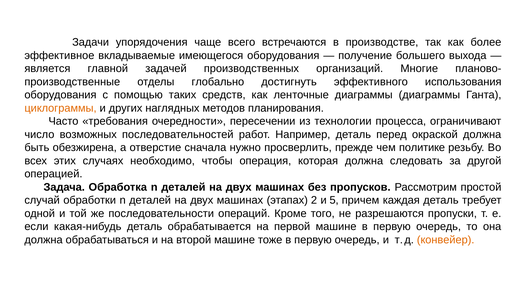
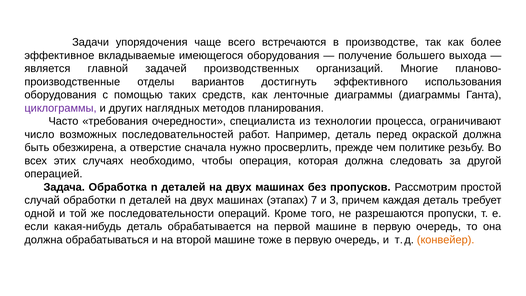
глобально: глобально -> вариантов (218, 82)
циклограммы colour: orange -> purple (61, 108)
пересечении: пересечении -> специалиста (263, 121)
2: 2 -> 7 (314, 200)
5: 5 -> 3 (334, 200)
